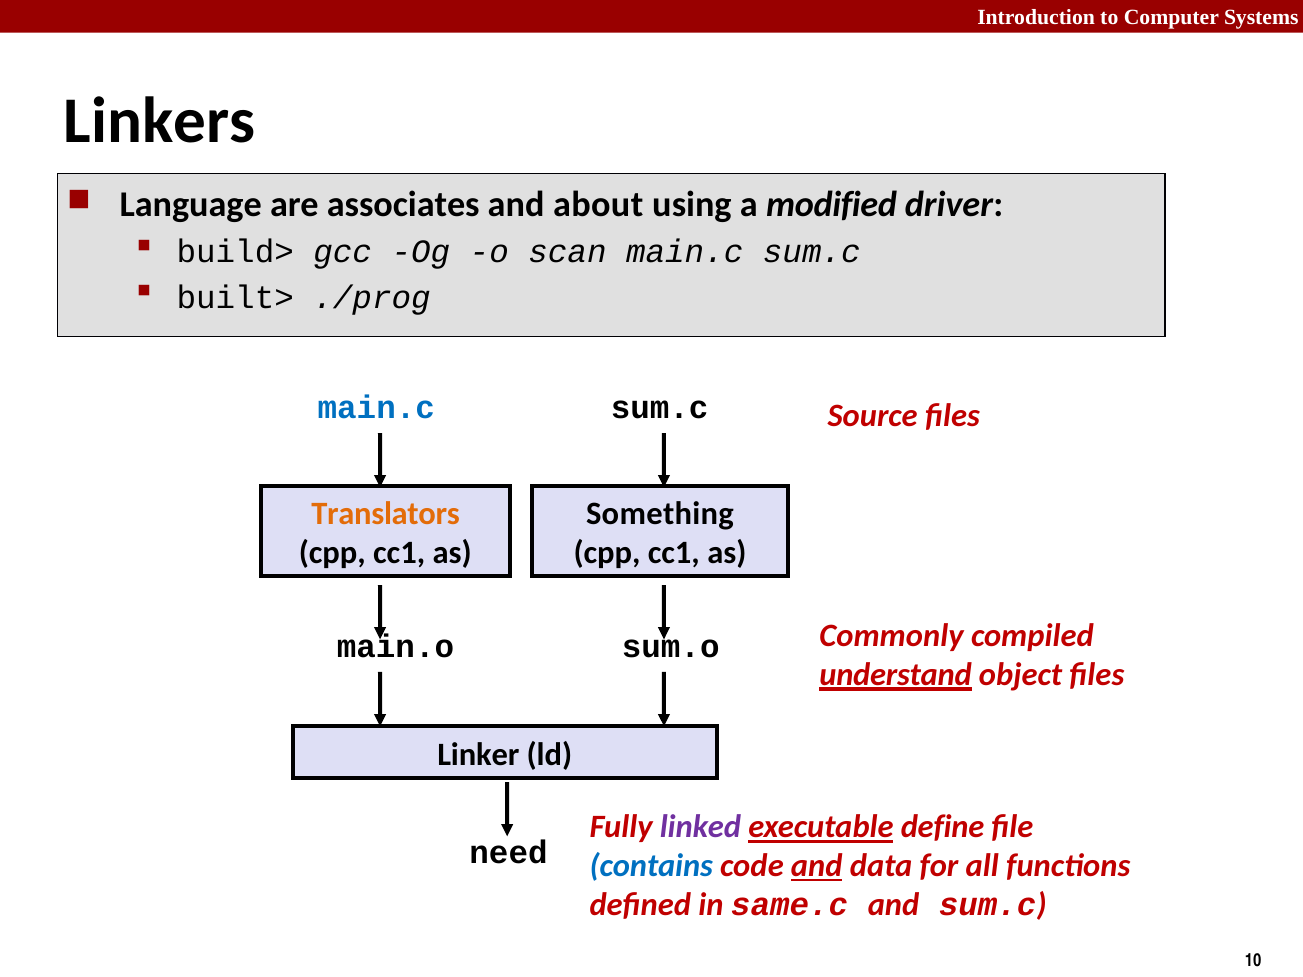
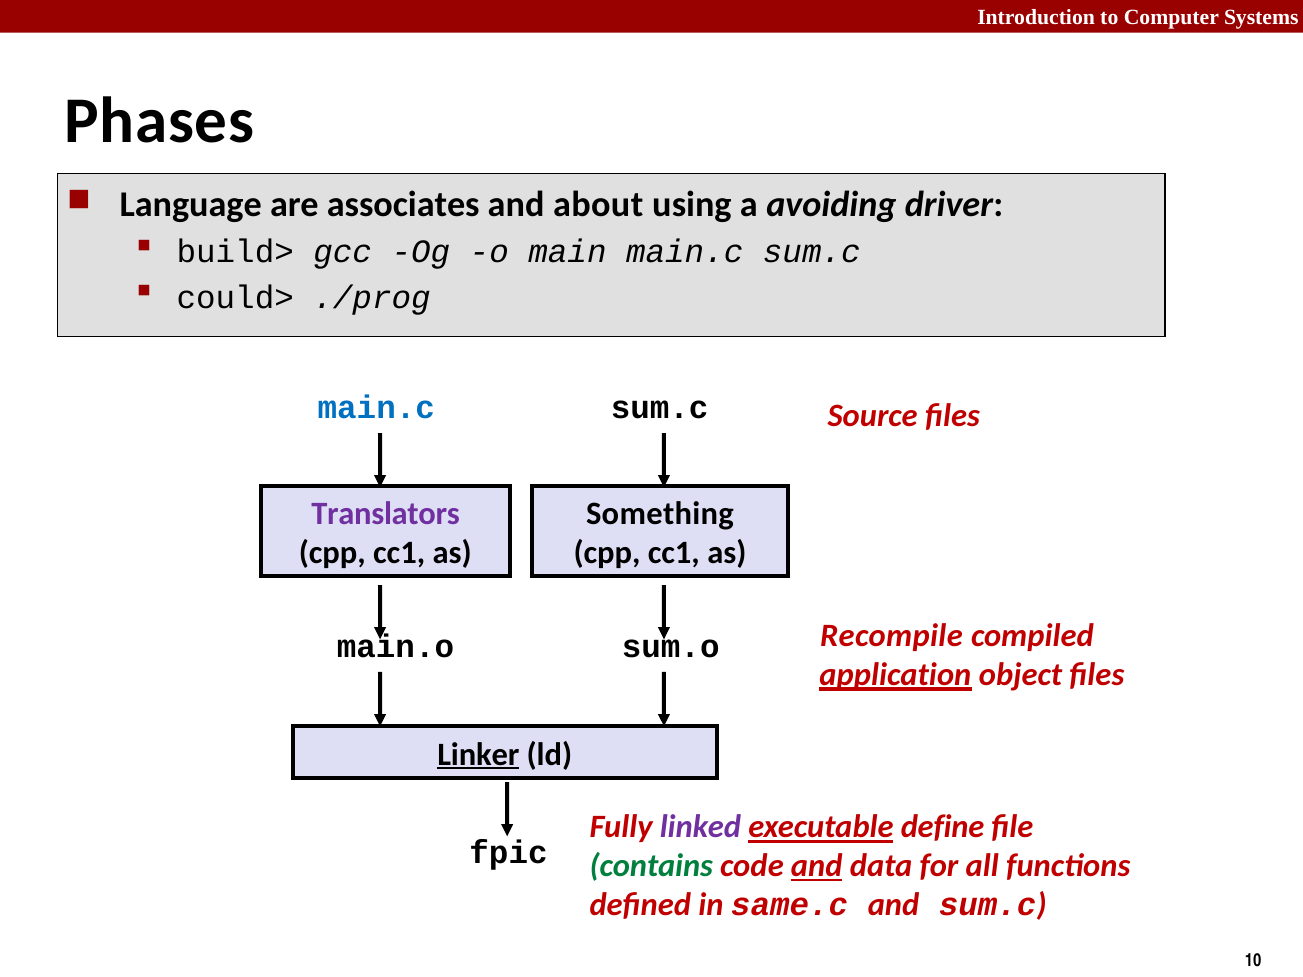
Linkers: Linkers -> Phases (159, 121)
modified: modified -> avoiding (831, 205)
scan: scan -> main (567, 252)
built>: built> -> could> (235, 298)
Translators colour: orange -> purple (386, 514)
Commonly: Commonly -> Recompile (891, 636)
understand: understand -> application (895, 675)
Linker underline: none -> present (478, 754)
need: need -> fpic (509, 853)
contains colour: blue -> green (651, 866)
